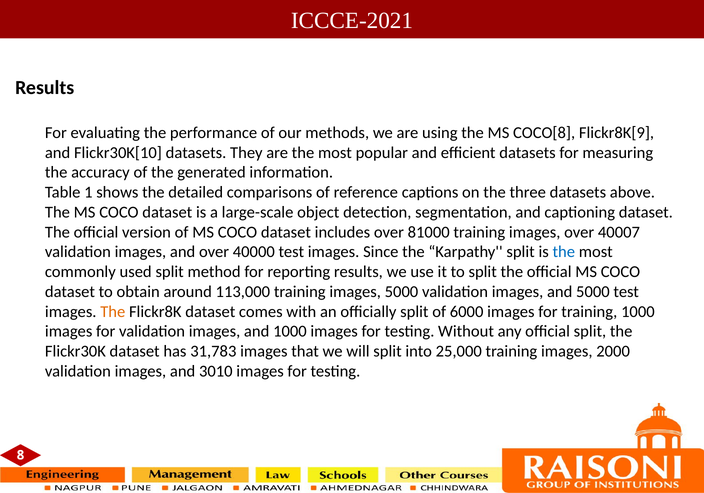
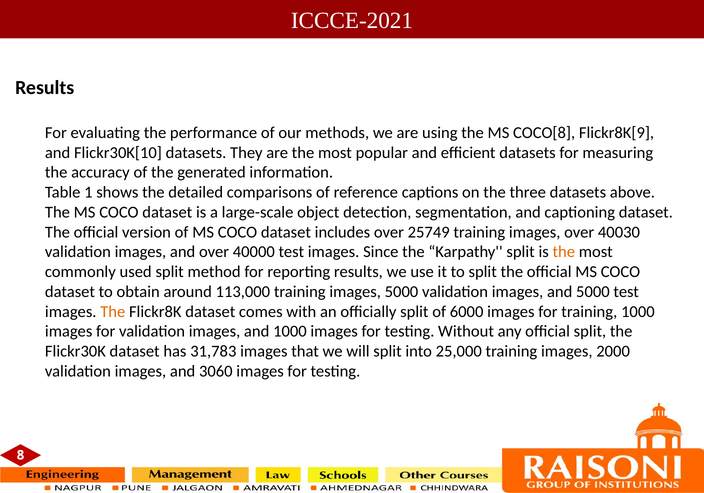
81000: 81000 -> 25749 (429, 232)
40007: 40007 -> 40030 (619, 232)
the colour: blue -> orange (564, 252)
3010: 3010 -> 3060 (216, 371)
